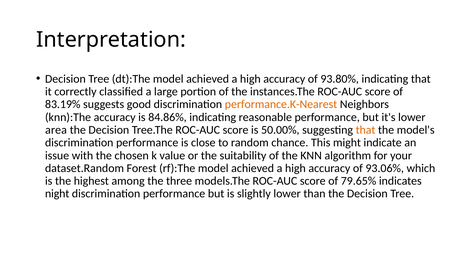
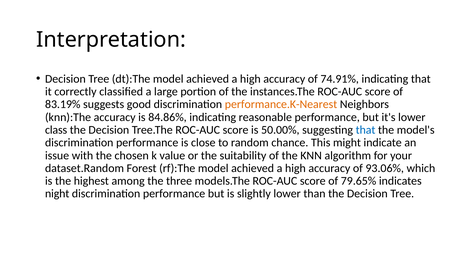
93.80%: 93.80% -> 74.91% (340, 79)
area: area -> class (56, 130)
that colour: orange -> blue (366, 130)
